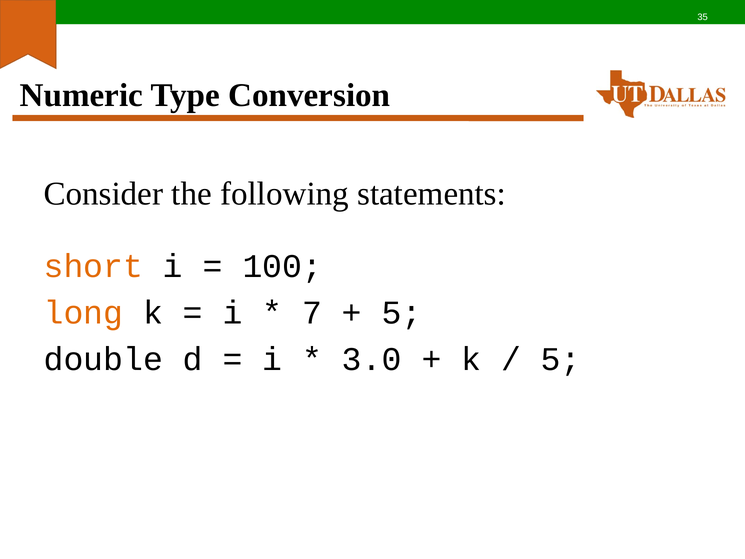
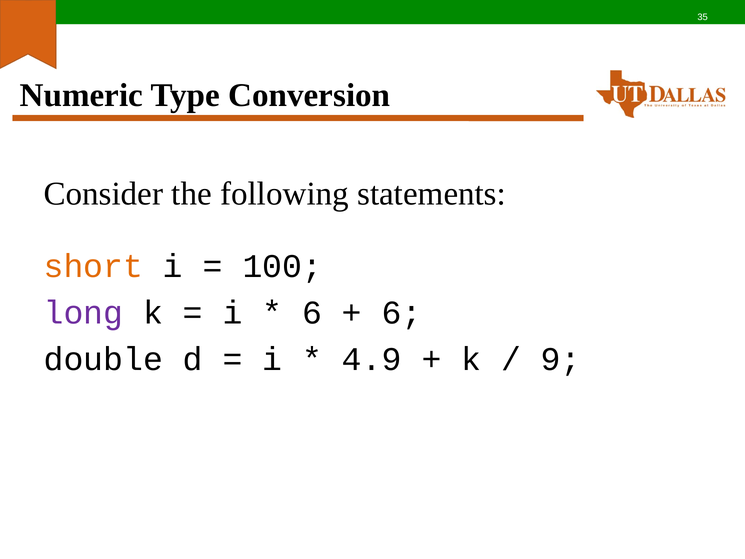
long colour: orange -> purple (83, 313)
7: 7 -> 6 (312, 313)
5: 5 -> 6 (402, 313)
3.0: 3.0 -> 4.9 (372, 359)
5: 5 -> 9 (561, 359)
